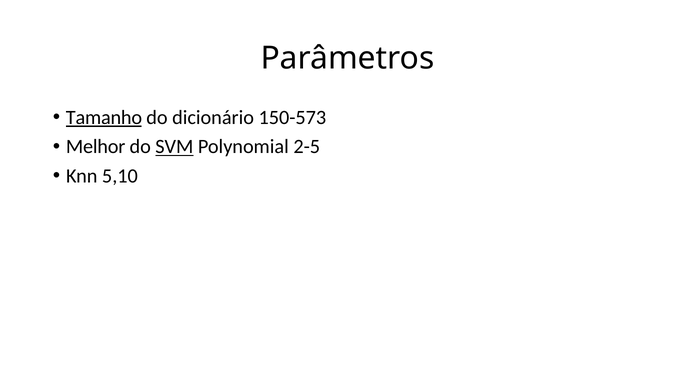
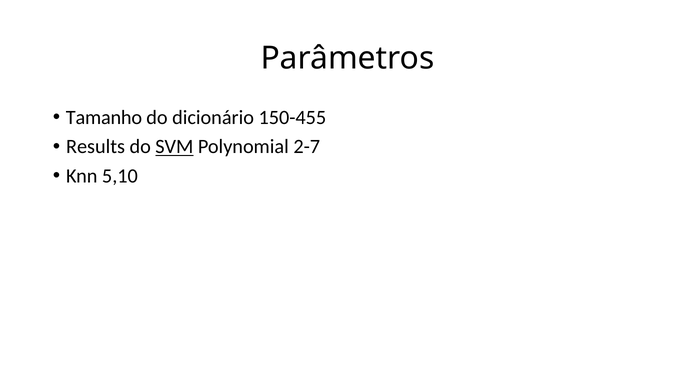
Tamanho underline: present -> none (104, 118)
150-573: 150-573 -> 150-455 (292, 118)
Melhor: Melhor -> Results (96, 147)
2-5: 2-5 -> 2-7 (307, 147)
